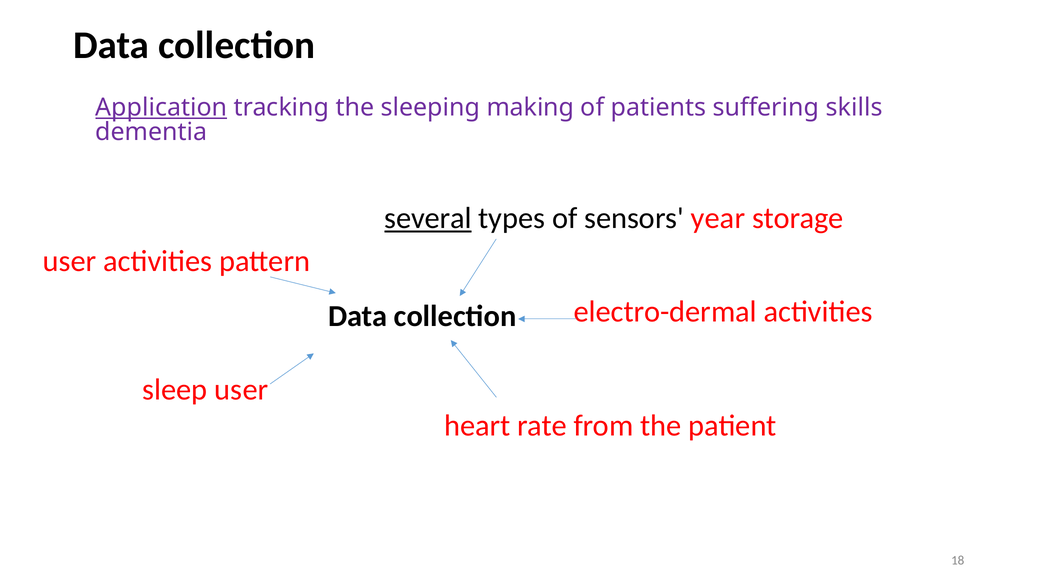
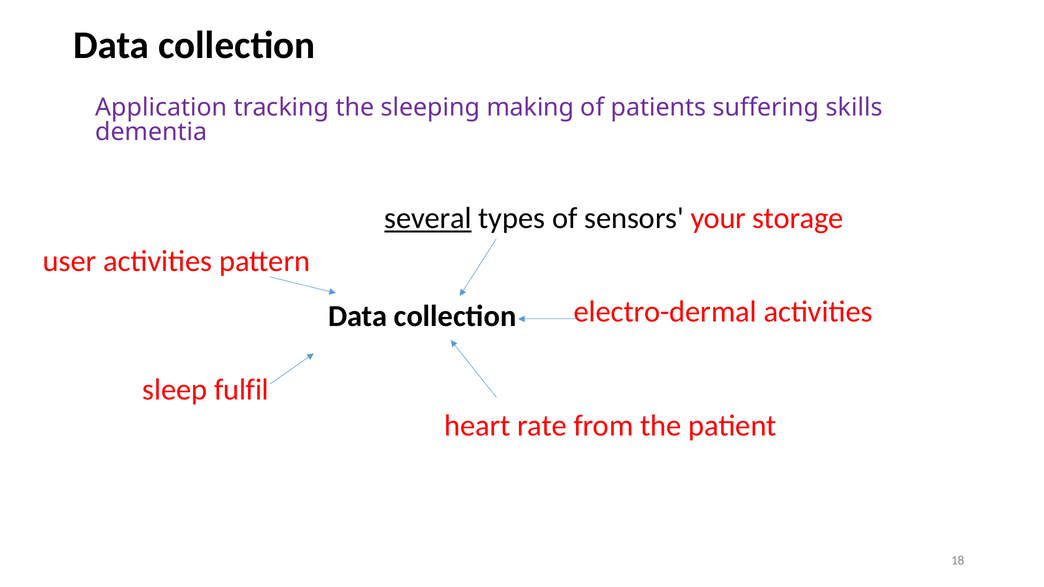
Application underline: present -> none (161, 108)
year: year -> your (718, 218)
sleep user: user -> fulfil (241, 390)
